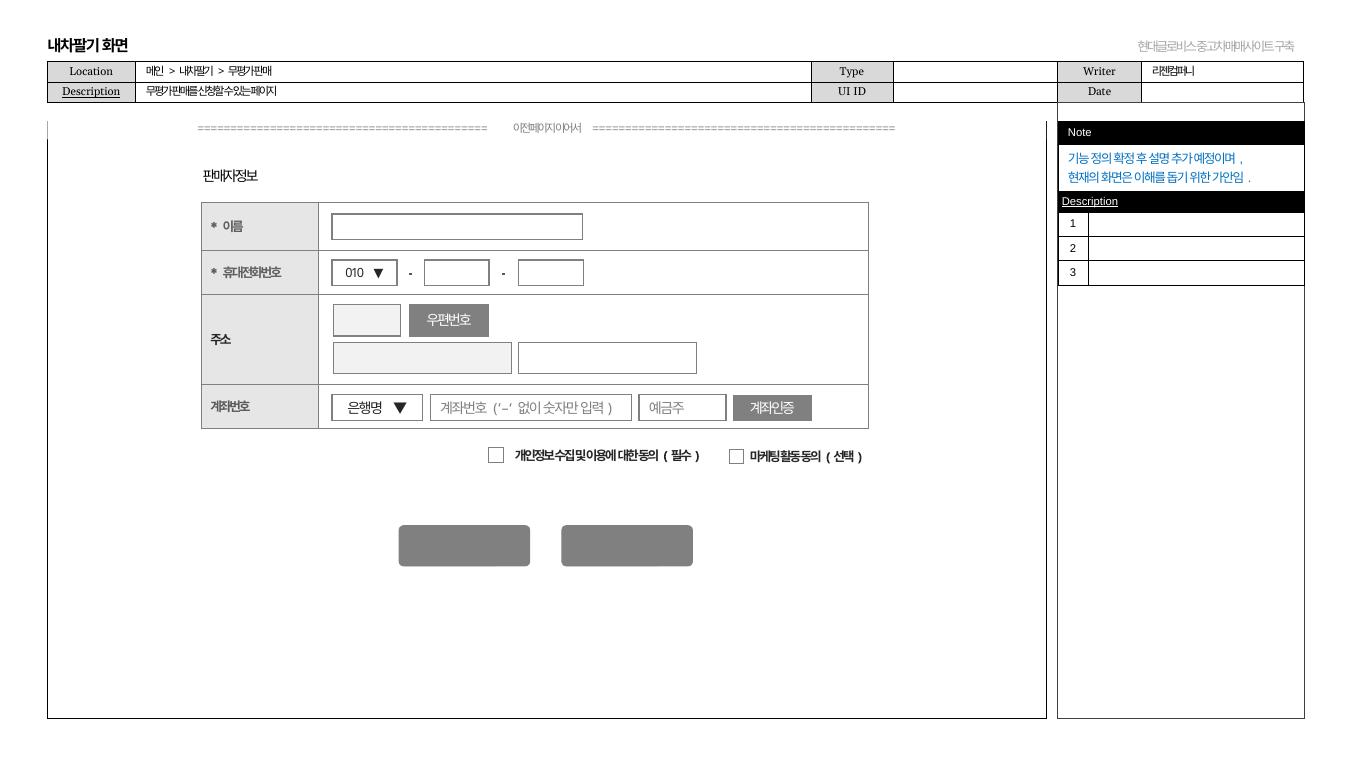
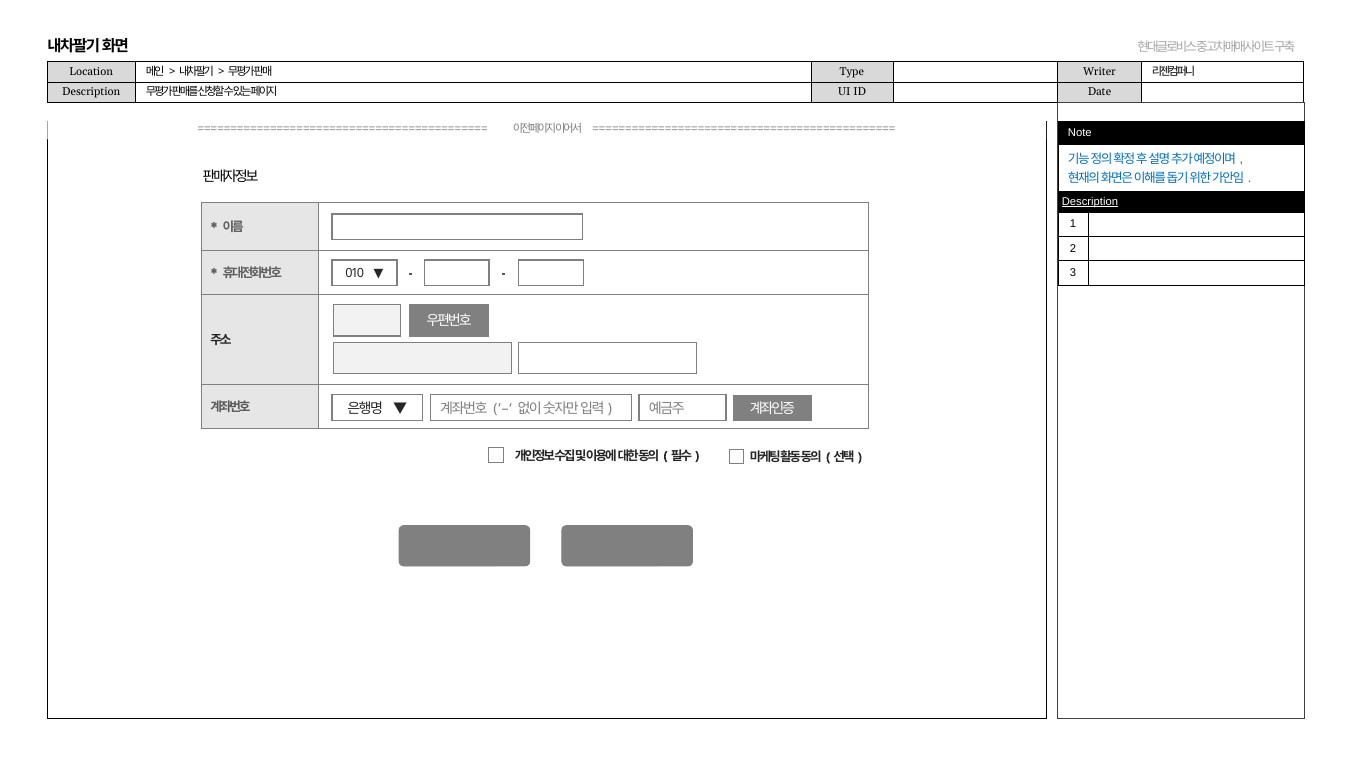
Description underline: present -> none (91, 92)
